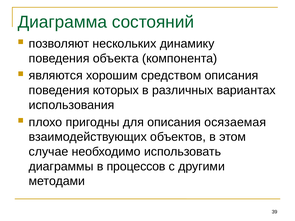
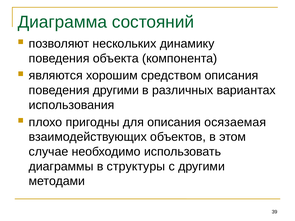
поведения которых: которых -> другими (116, 90)
процессов: процессов -> структуры (136, 167)
